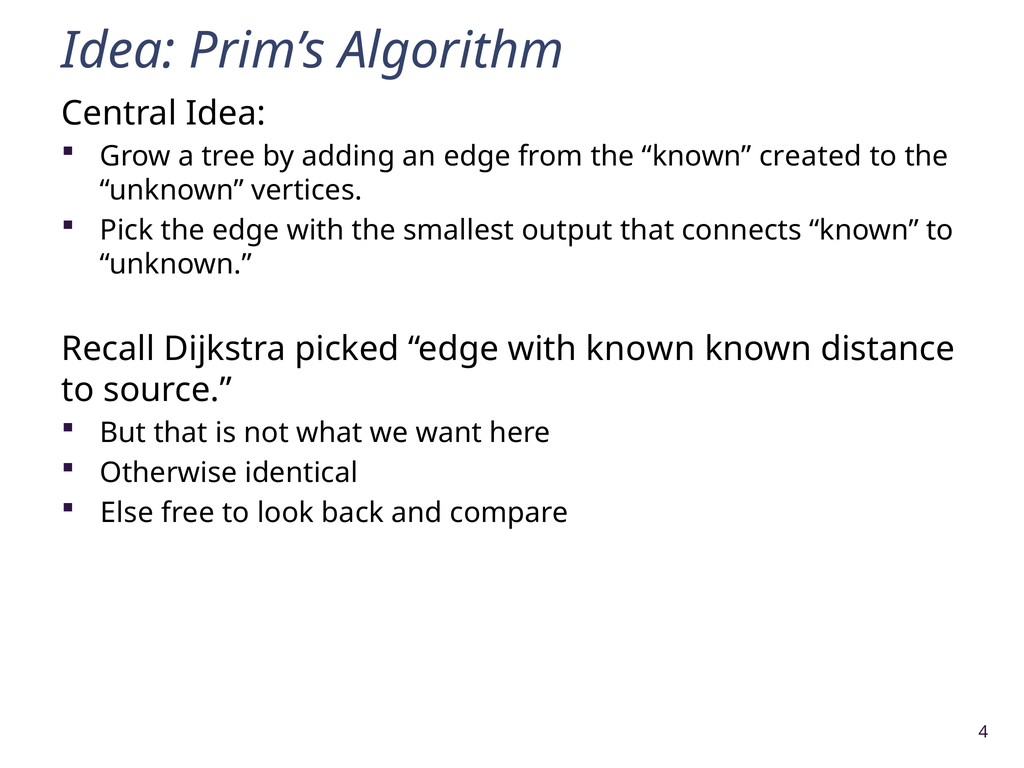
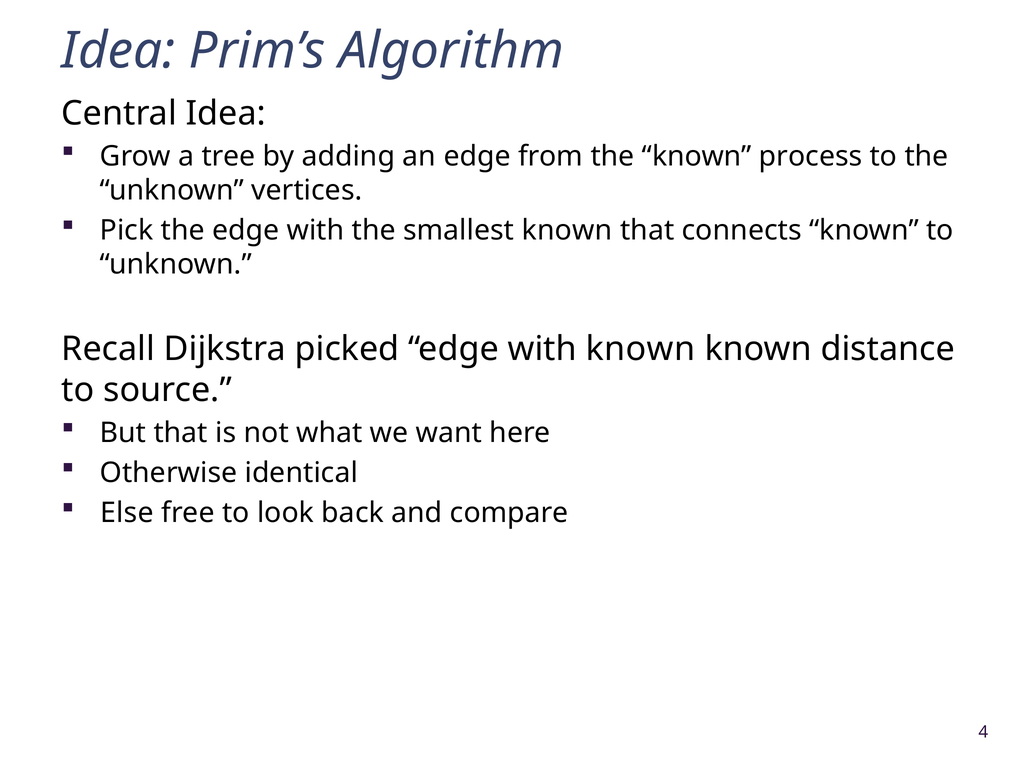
created: created -> process (811, 156)
smallest output: output -> known (567, 230)
